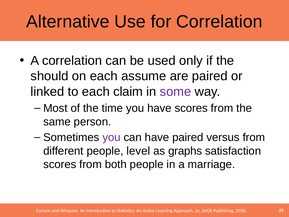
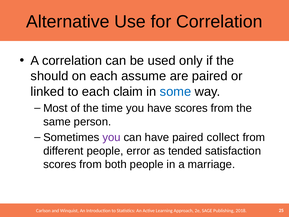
some colour: purple -> blue (175, 91)
versus: versus -> collect (223, 137)
level: level -> error (138, 151)
graphs: graphs -> tended (185, 151)
